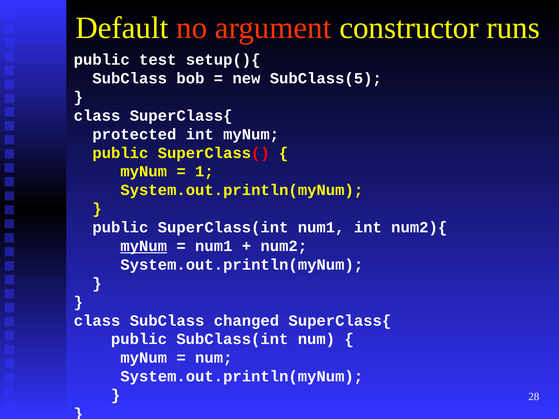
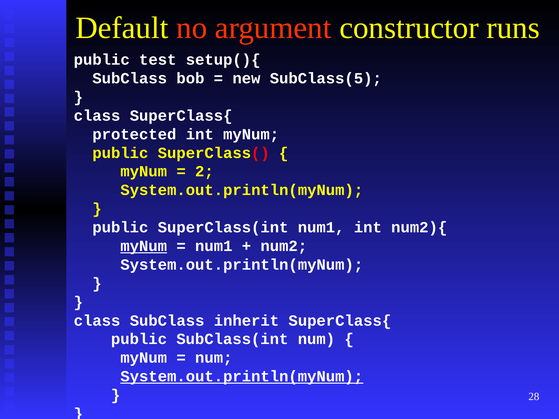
1: 1 -> 2 (204, 172)
changed: changed -> inherit (246, 321)
System.out.println(myNum underline: none -> present (242, 377)
